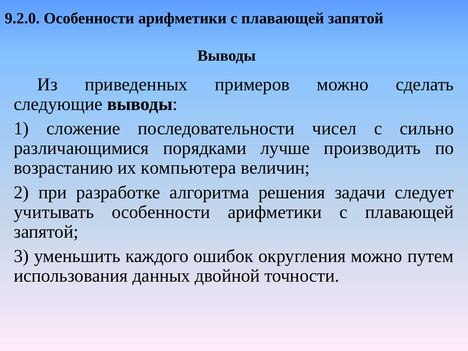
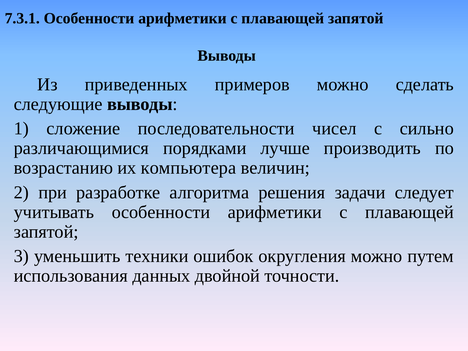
9.2.0: 9.2.0 -> 7.3.1 (22, 18)
каждого: каждого -> техники (157, 256)
